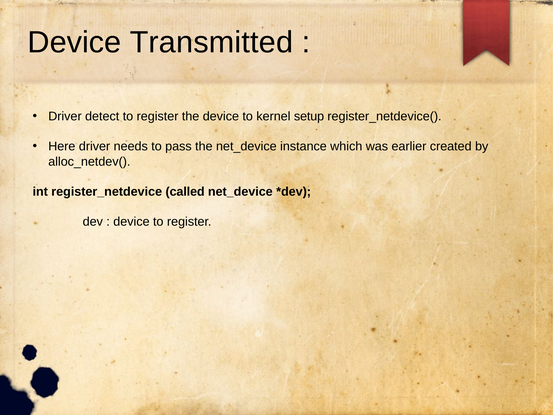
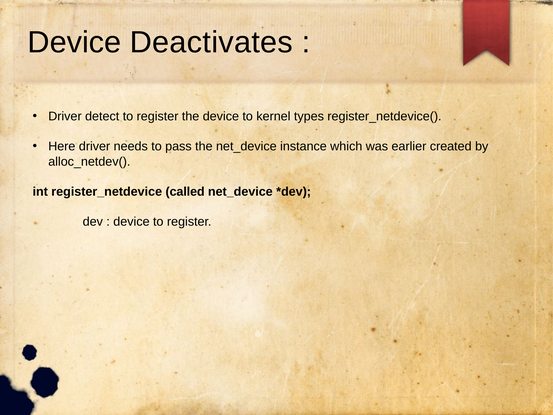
Transmitted: Transmitted -> Deactivates (211, 42)
setup: setup -> types (309, 116)
